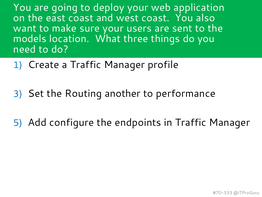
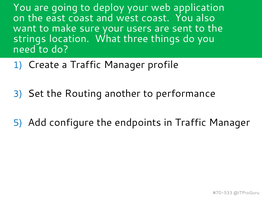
models: models -> strings (30, 39)
